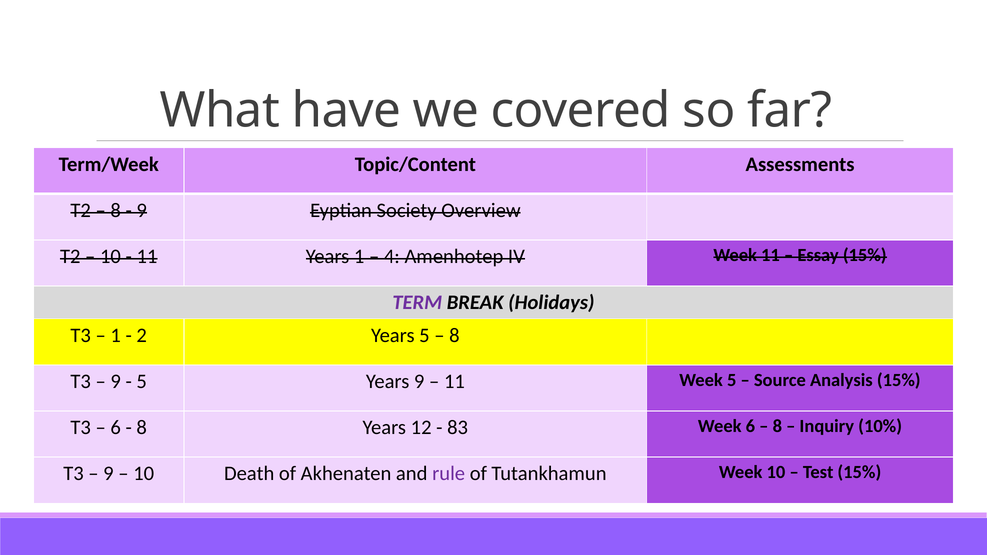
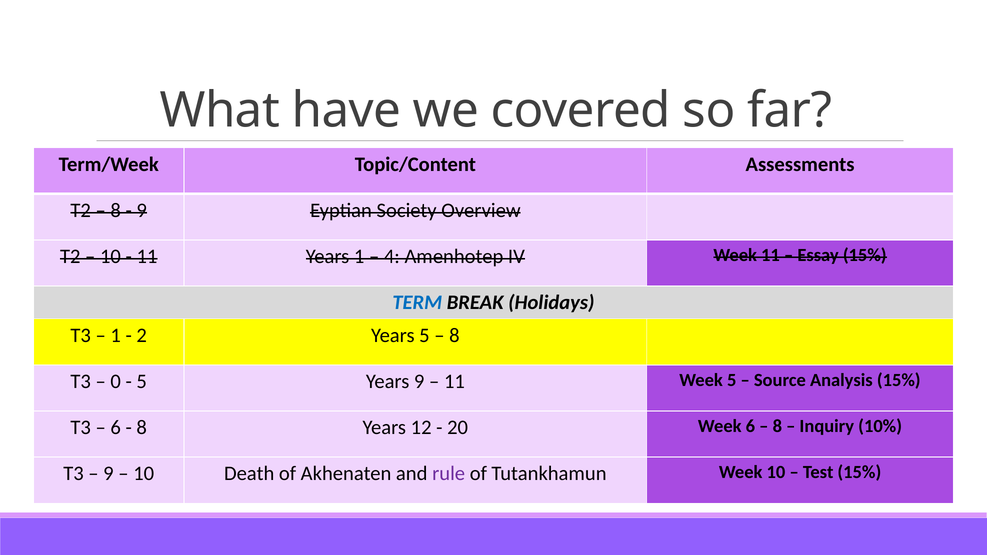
TERM colour: purple -> blue (417, 303)
9: 9 -> 0 (116, 381)
83: 83 -> 20 (458, 428)
